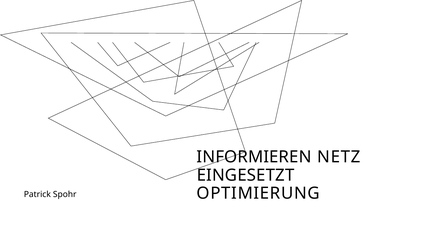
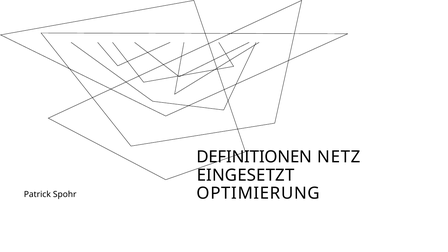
INFORMIEREN: INFORMIEREN -> DEFINITIONEN (254, 157)
